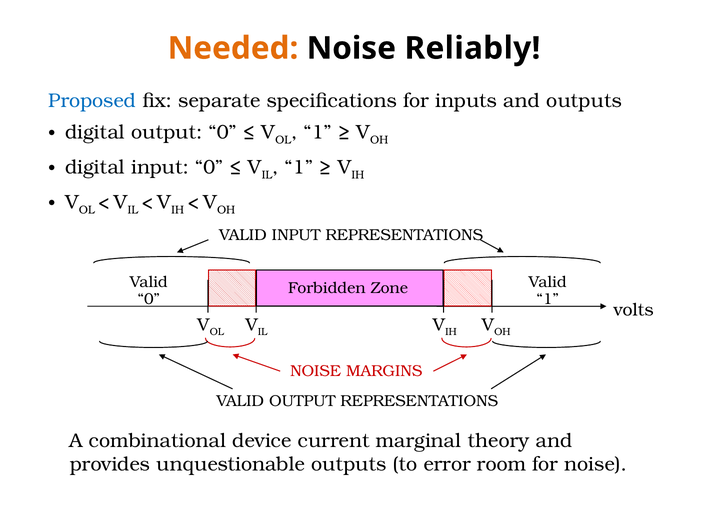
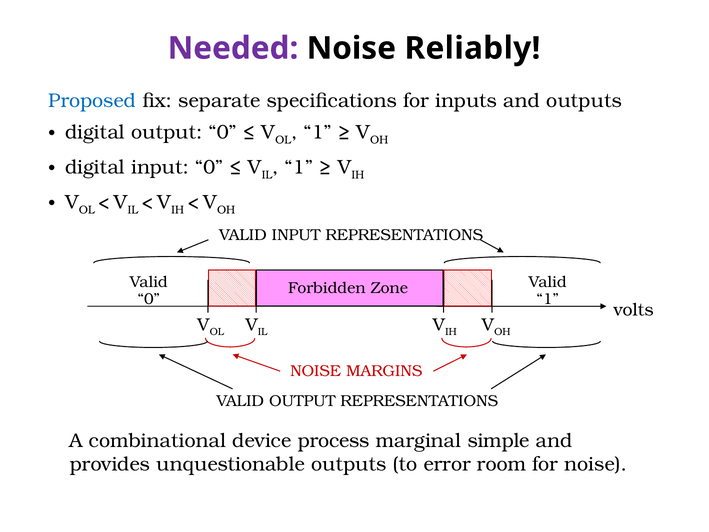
Needed colour: orange -> purple (233, 48)
current: current -> process (334, 440)
theory: theory -> simple (499, 440)
